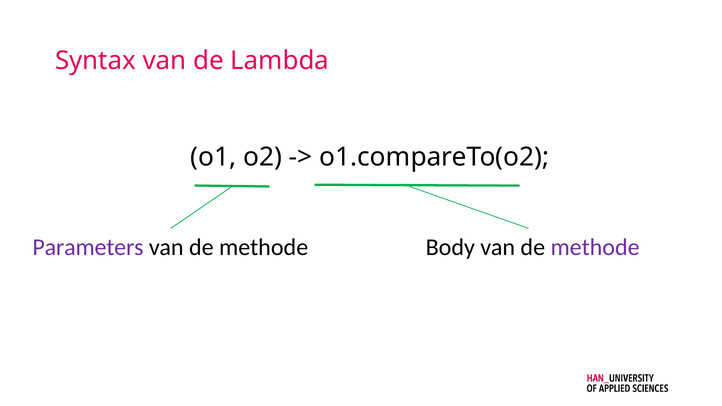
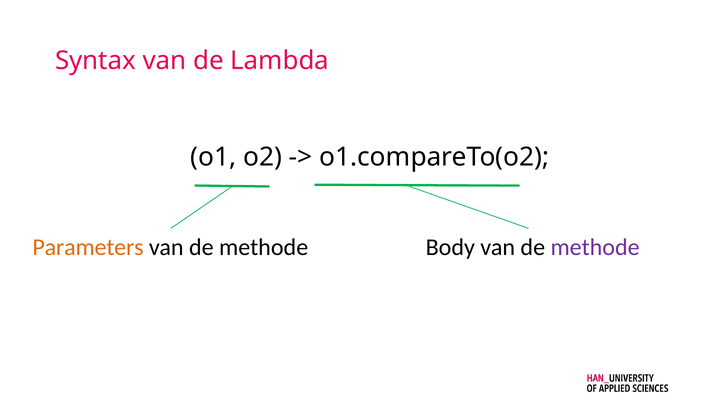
Parameters colour: purple -> orange (88, 247)
